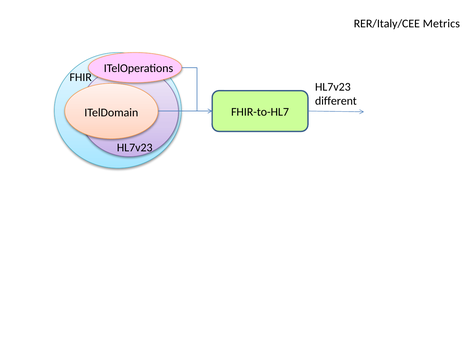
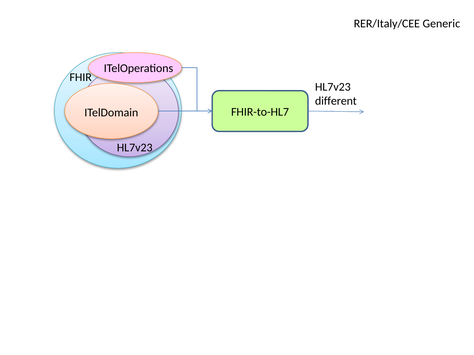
Metrics: Metrics -> Generic (441, 24)
